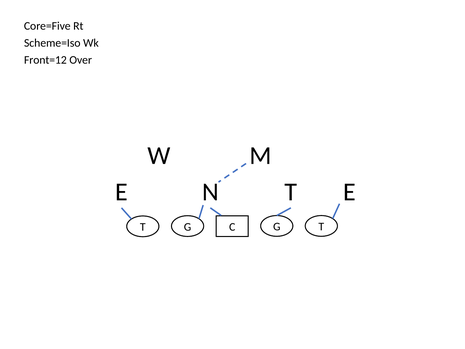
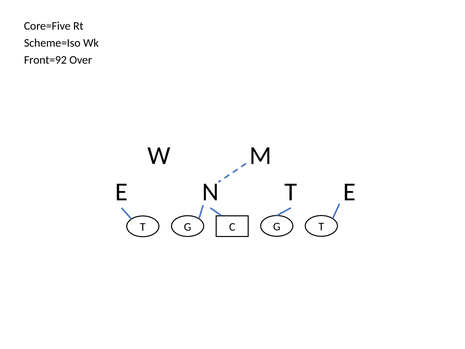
Front=12: Front=12 -> Front=92 (45, 60)
